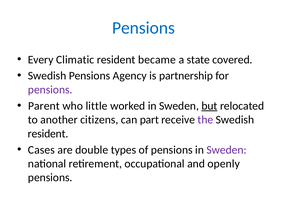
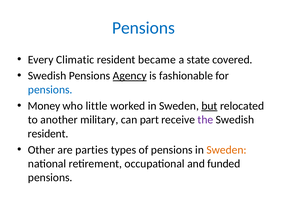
Agency underline: none -> present (130, 76)
partnership: partnership -> fashionable (186, 76)
pensions colour: purple -> blue (50, 89)
Parent: Parent -> Money (44, 105)
citizens: citizens -> military (99, 119)
Cases: Cases -> Other (42, 149)
double: double -> parties (92, 149)
Sweden colour: purple -> orange (227, 149)
openly: openly -> funded (224, 163)
